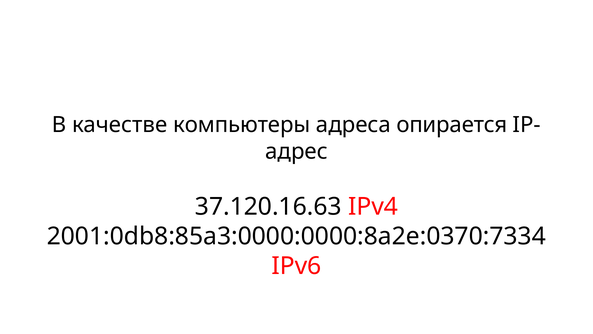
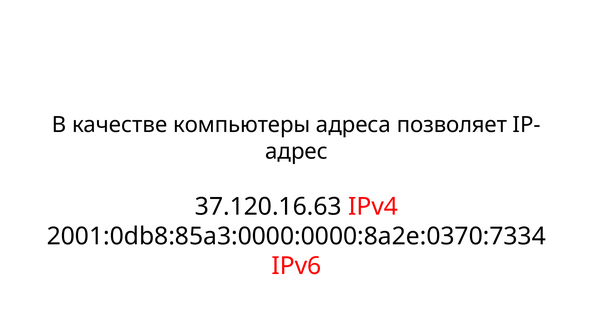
опирается: опирается -> позволяет (452, 125)
